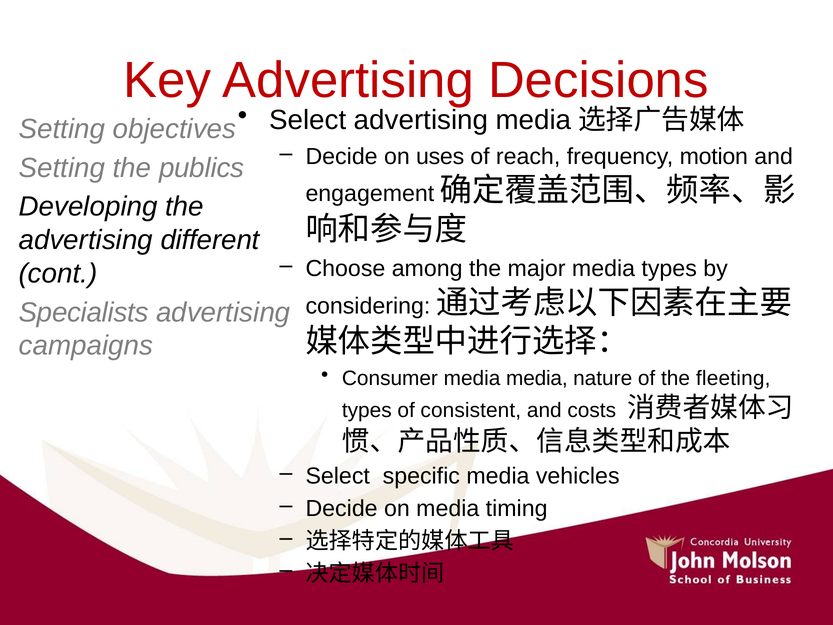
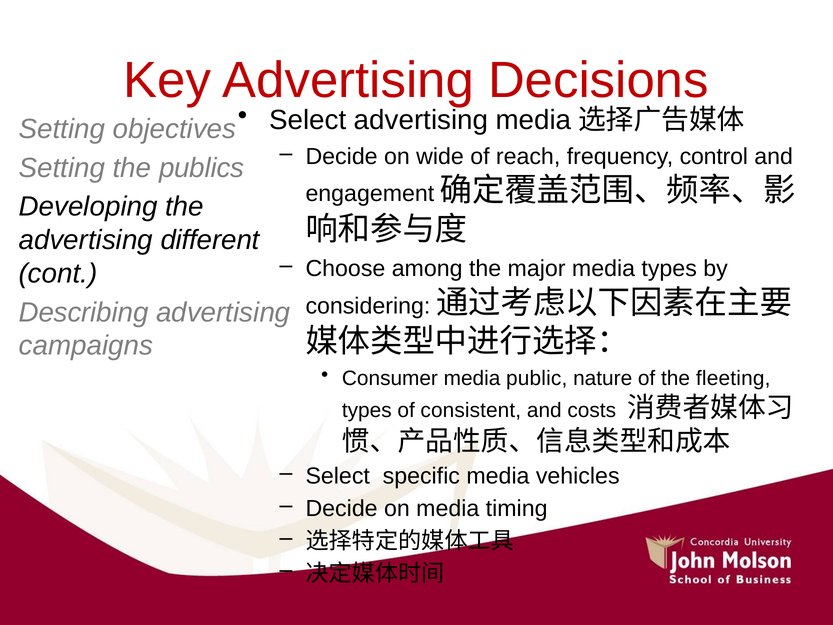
uses: uses -> wide (440, 157)
motion: motion -> control (714, 157)
Specialists: Specialists -> Describing (84, 312)
media media: media -> public (537, 378)
